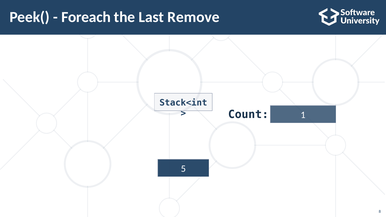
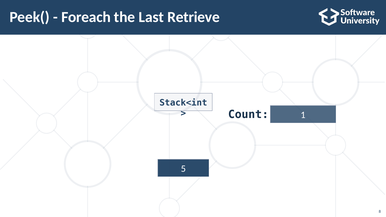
Remove: Remove -> Retrieve (194, 17)
